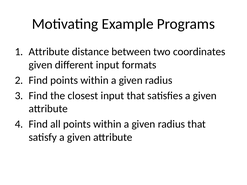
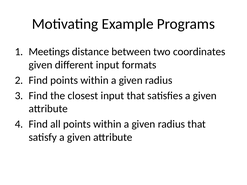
Attribute: Attribute -> Meetings (49, 52)
